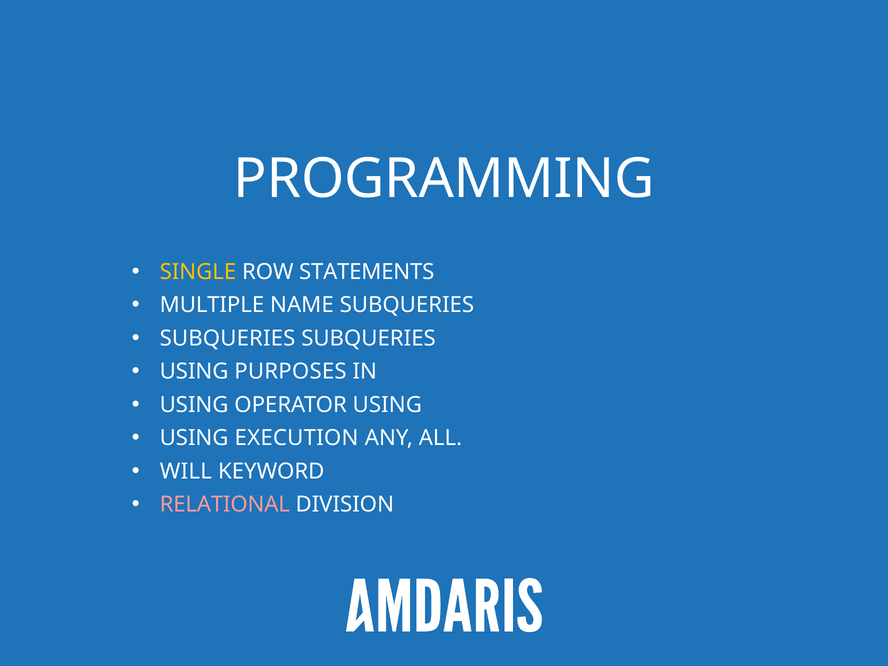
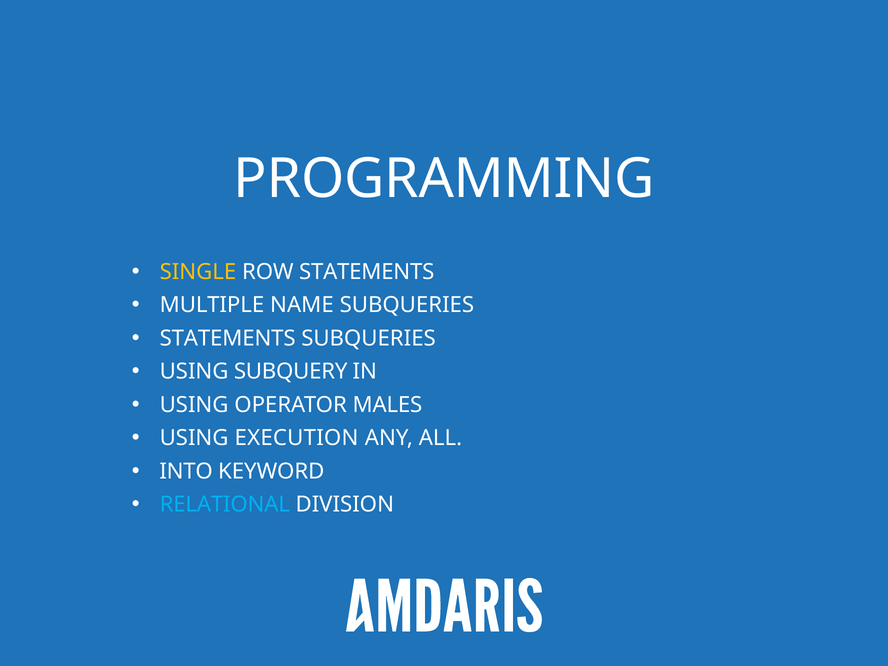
SUBQUERIES: SUBQUERIES -> STATEMENTS (228, 338)
PURPOSES: PURPOSES -> SUBQUERY (291, 371)
OPERATOR USING: USING -> MALES (387, 405)
WILL: WILL -> INTO (186, 471)
RELATIONAL colour: pink -> light blue (225, 504)
